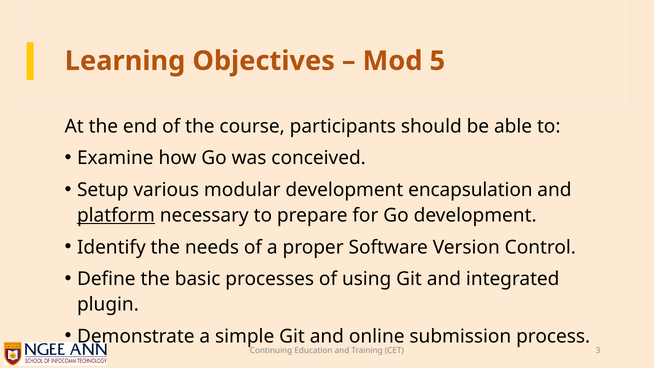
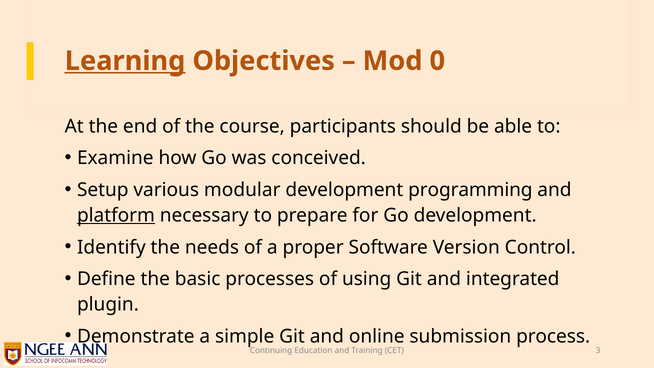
Learning underline: none -> present (125, 61)
5: 5 -> 0 (437, 61)
encapsulation: encapsulation -> programming (470, 190)
